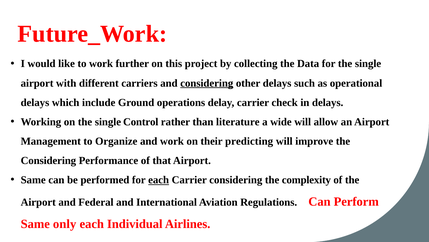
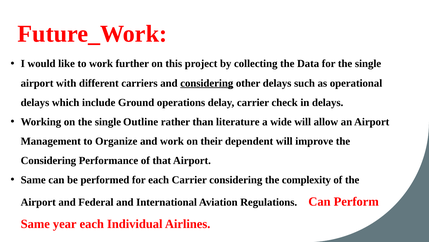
Control: Control -> Outline (141, 121)
predicting: predicting -> dependent (249, 141)
each underline: present -> none (159, 179)
only: only -> year (65, 224)
